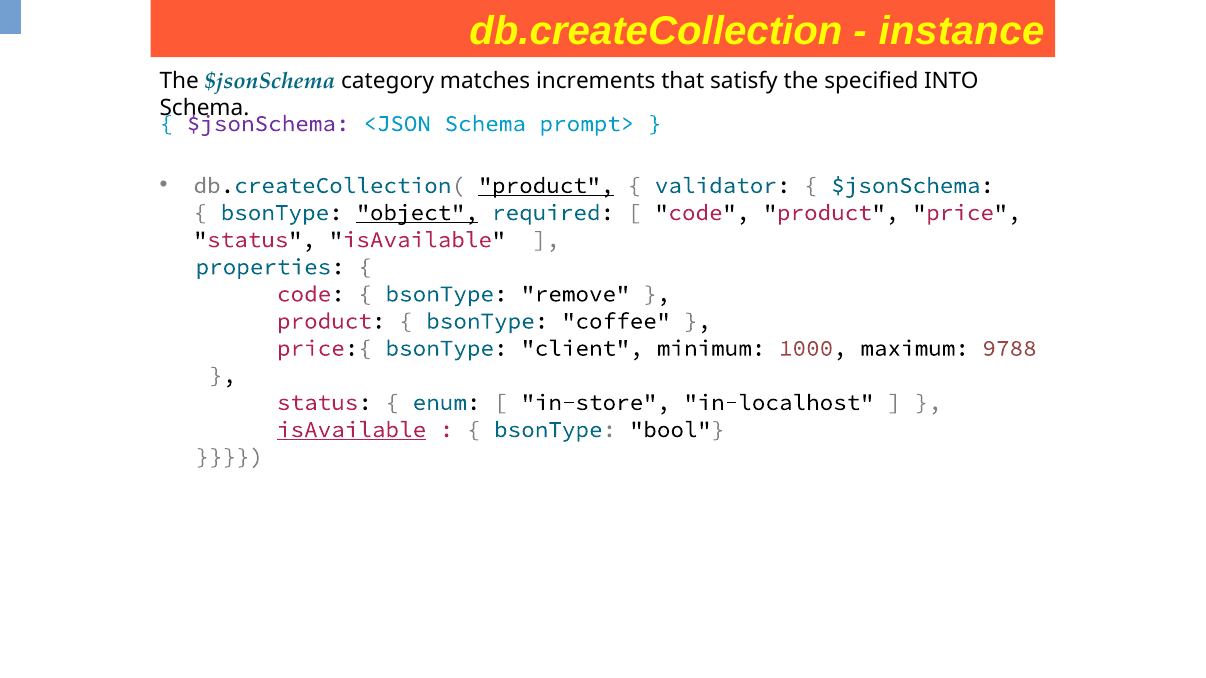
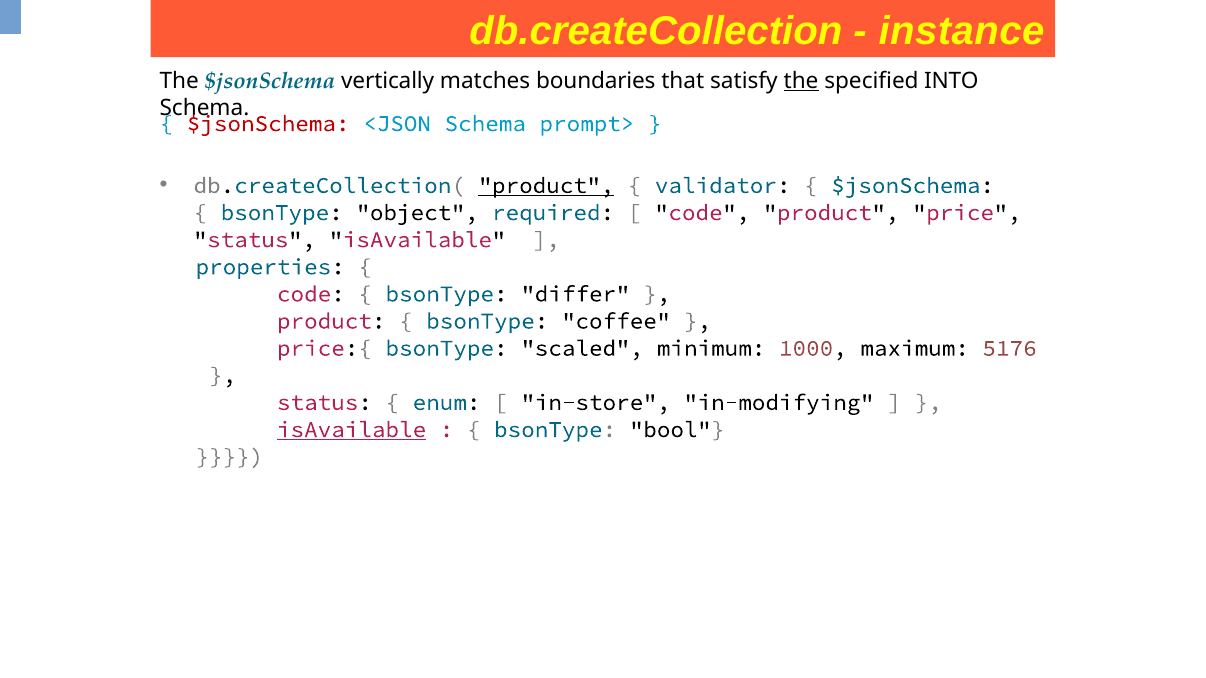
category: category -> vertically (388, 81)
increments: increments -> boundaries (596, 81)
the underline: none -> present (801, 81)
$jsonSchema colour: purple -> red (268, 124)
object underline: present -> none (417, 213)
remove: remove -> differ (575, 294)
client: client -> scaled (582, 348)
9788: 9788 -> 5176 (1010, 348)
in-localhost: in-localhost -> in-modifying (779, 403)
